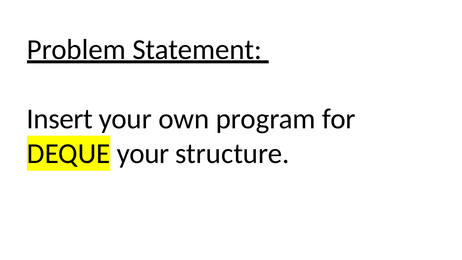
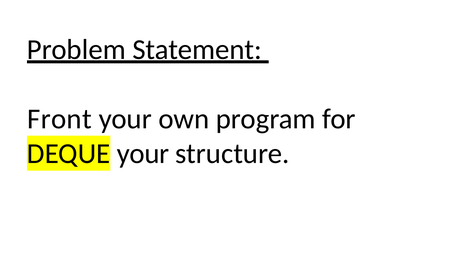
Insert: Insert -> Front (59, 119)
